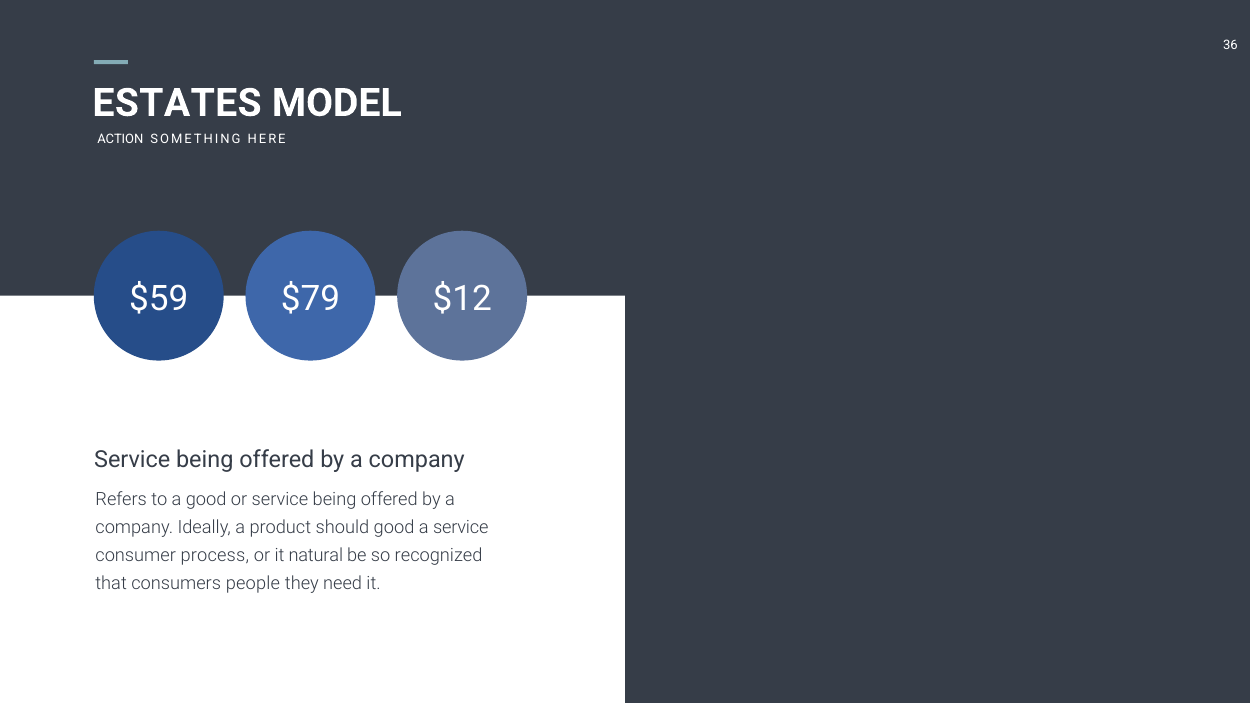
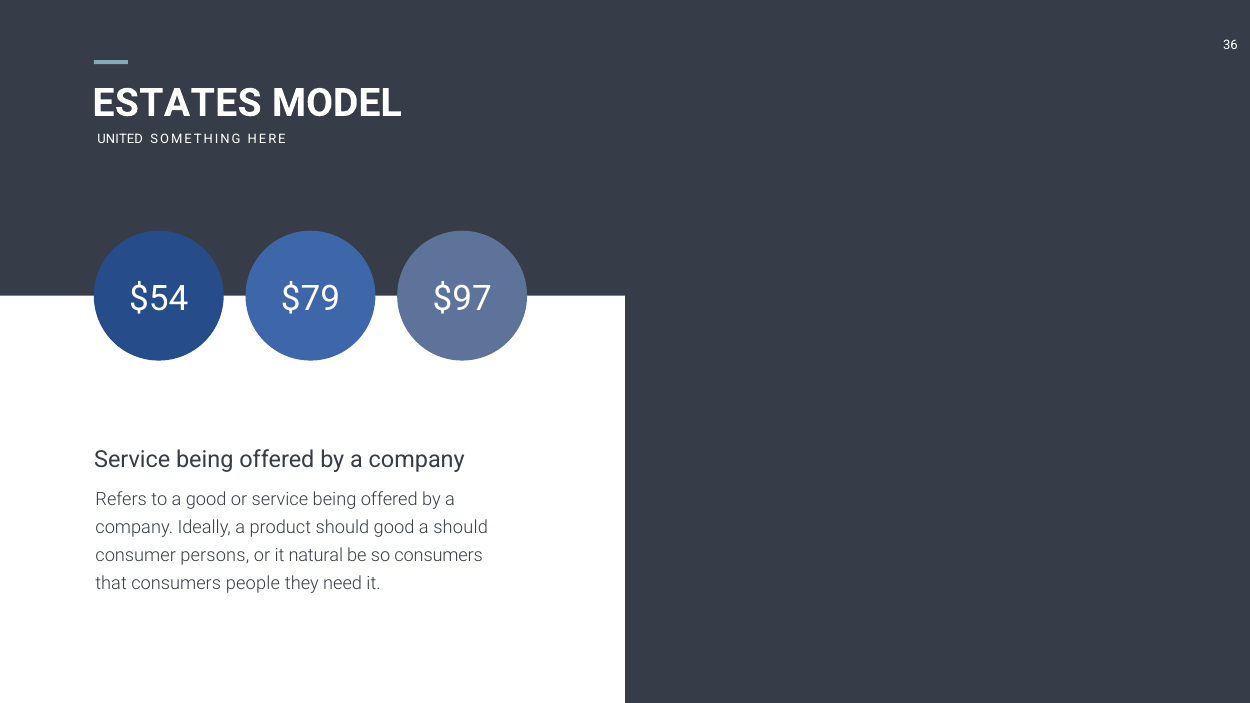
ACTION: ACTION -> UNITED (120, 140)
$59: $59 -> $54 (159, 299)
$12: $12 -> $97 (462, 299)
a service: service -> should (461, 527)
process: process -> persons (215, 555)
so recognized: recognized -> consumers (439, 555)
